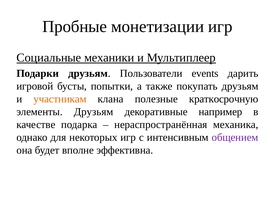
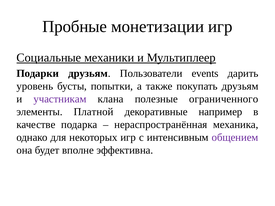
игровой: игровой -> уровень (35, 86)
участникам colour: orange -> purple (60, 99)
краткосрочную: краткосрочную -> ограниченного (224, 99)
элементы Друзьям: Друзьям -> Платной (94, 112)
